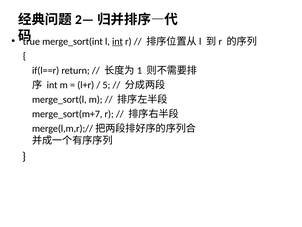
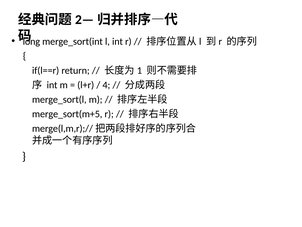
true: true -> long (31, 41)
int underline: present -> none (117, 41)
5: 5 -> 4 (106, 85)
merge_sort(m+7: merge_sort(m+7 -> merge_sort(m+5 (67, 114)
